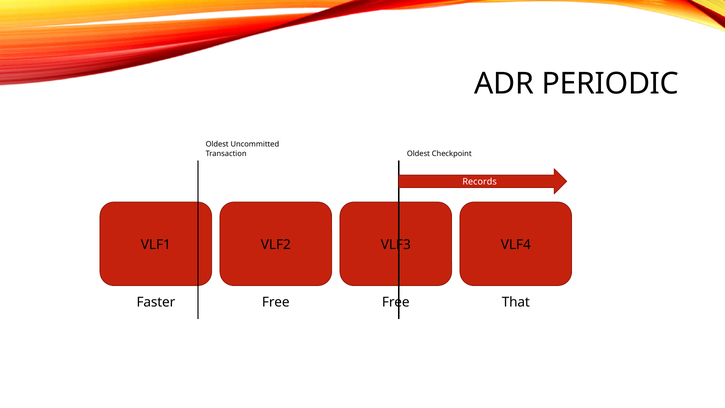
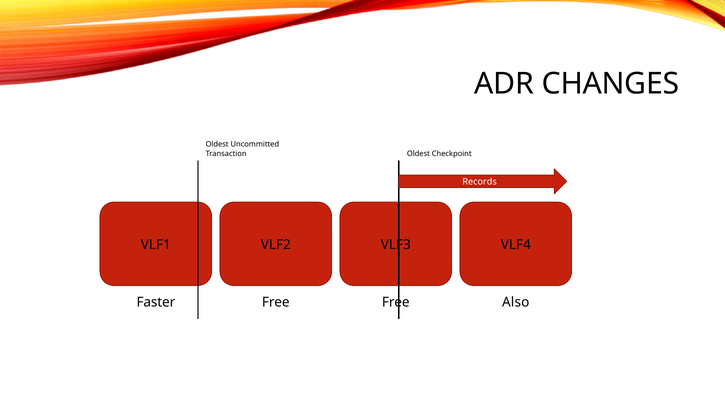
PERIODIC: PERIODIC -> CHANGES (610, 84)
That: That -> Also (516, 302)
